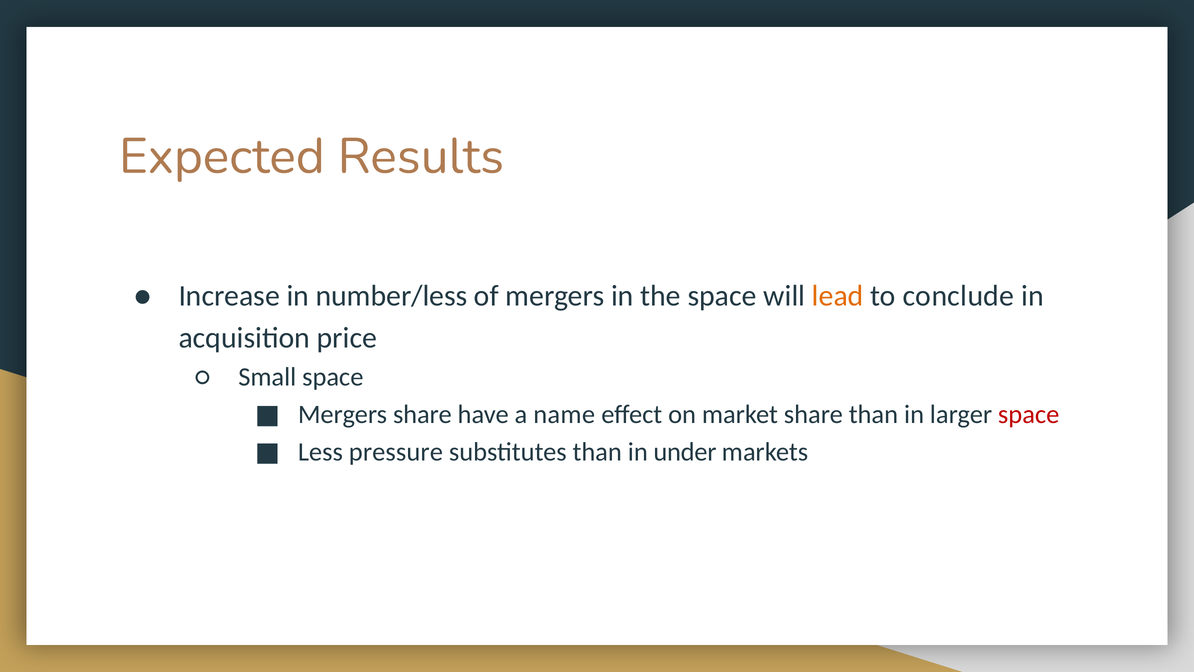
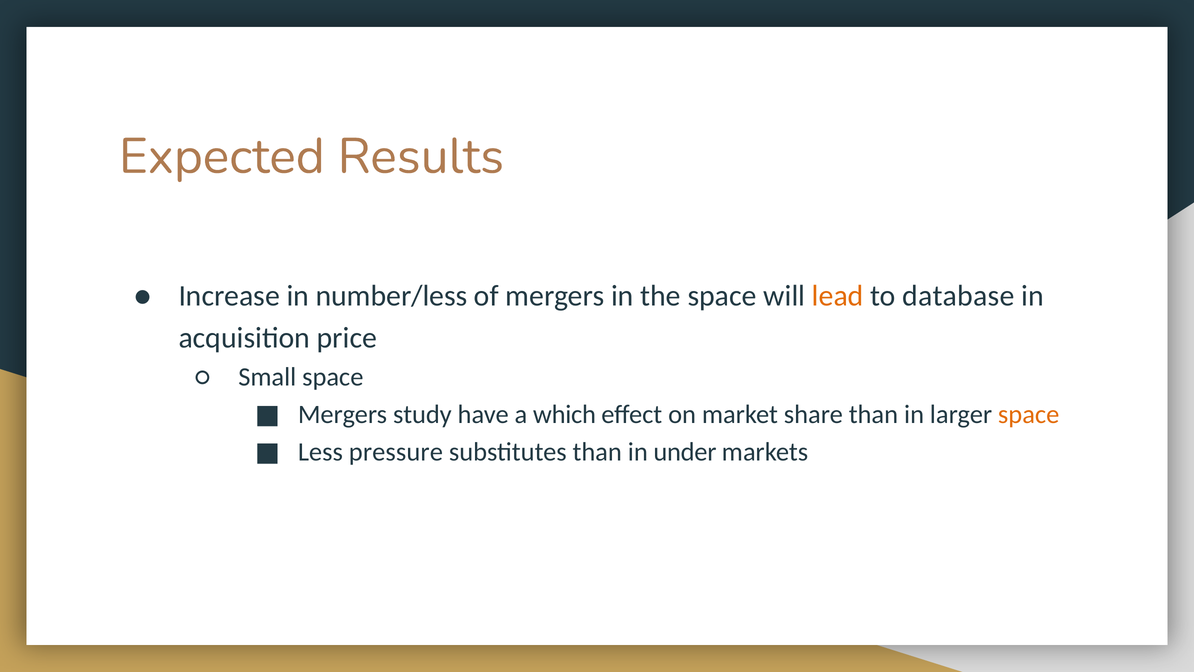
conclude: conclude -> database (958, 296)
Mergers share: share -> study (422, 414)
name: name -> which (564, 414)
space colour: red -> orange (1029, 414)
